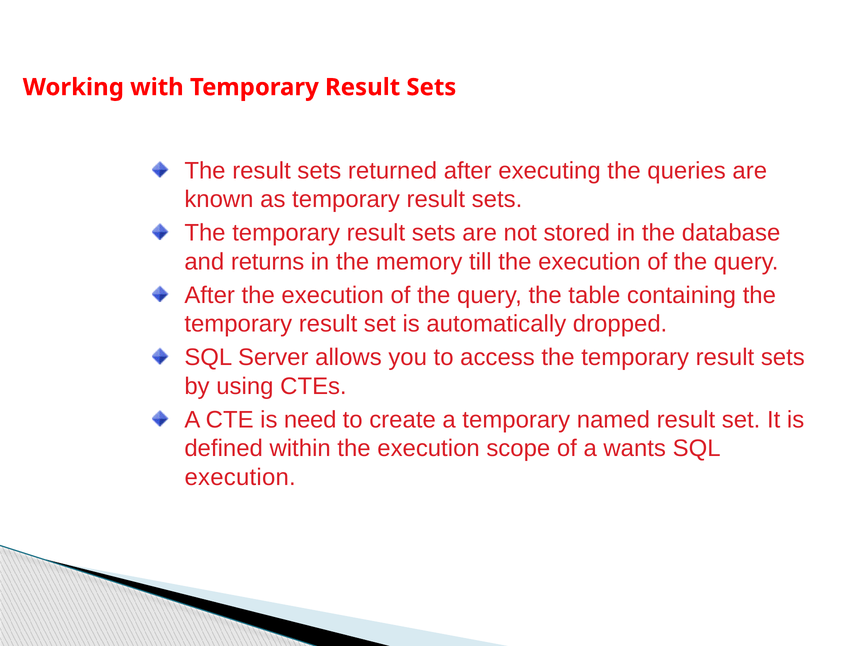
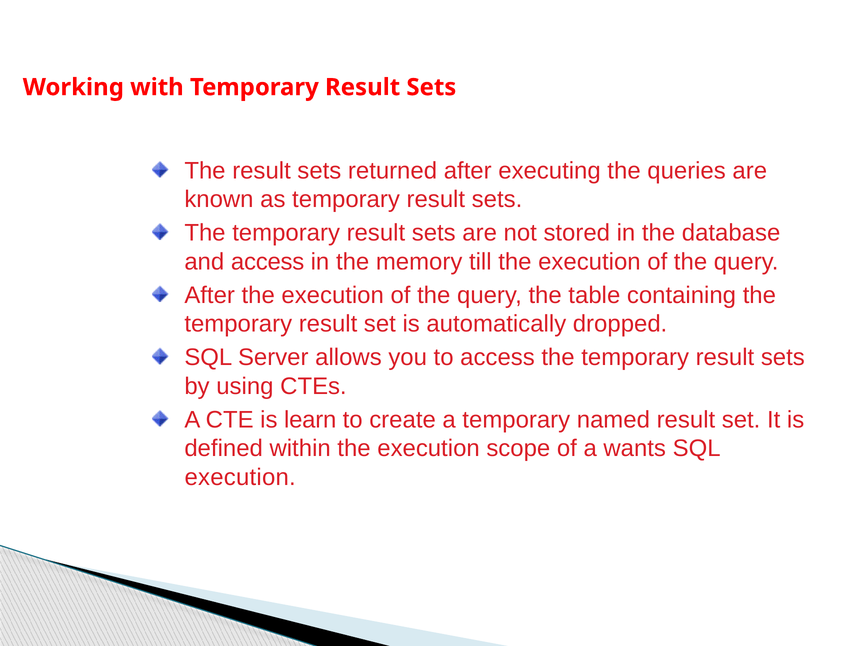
and returns: returns -> access (268, 262)
need: need -> learn (310, 420)
